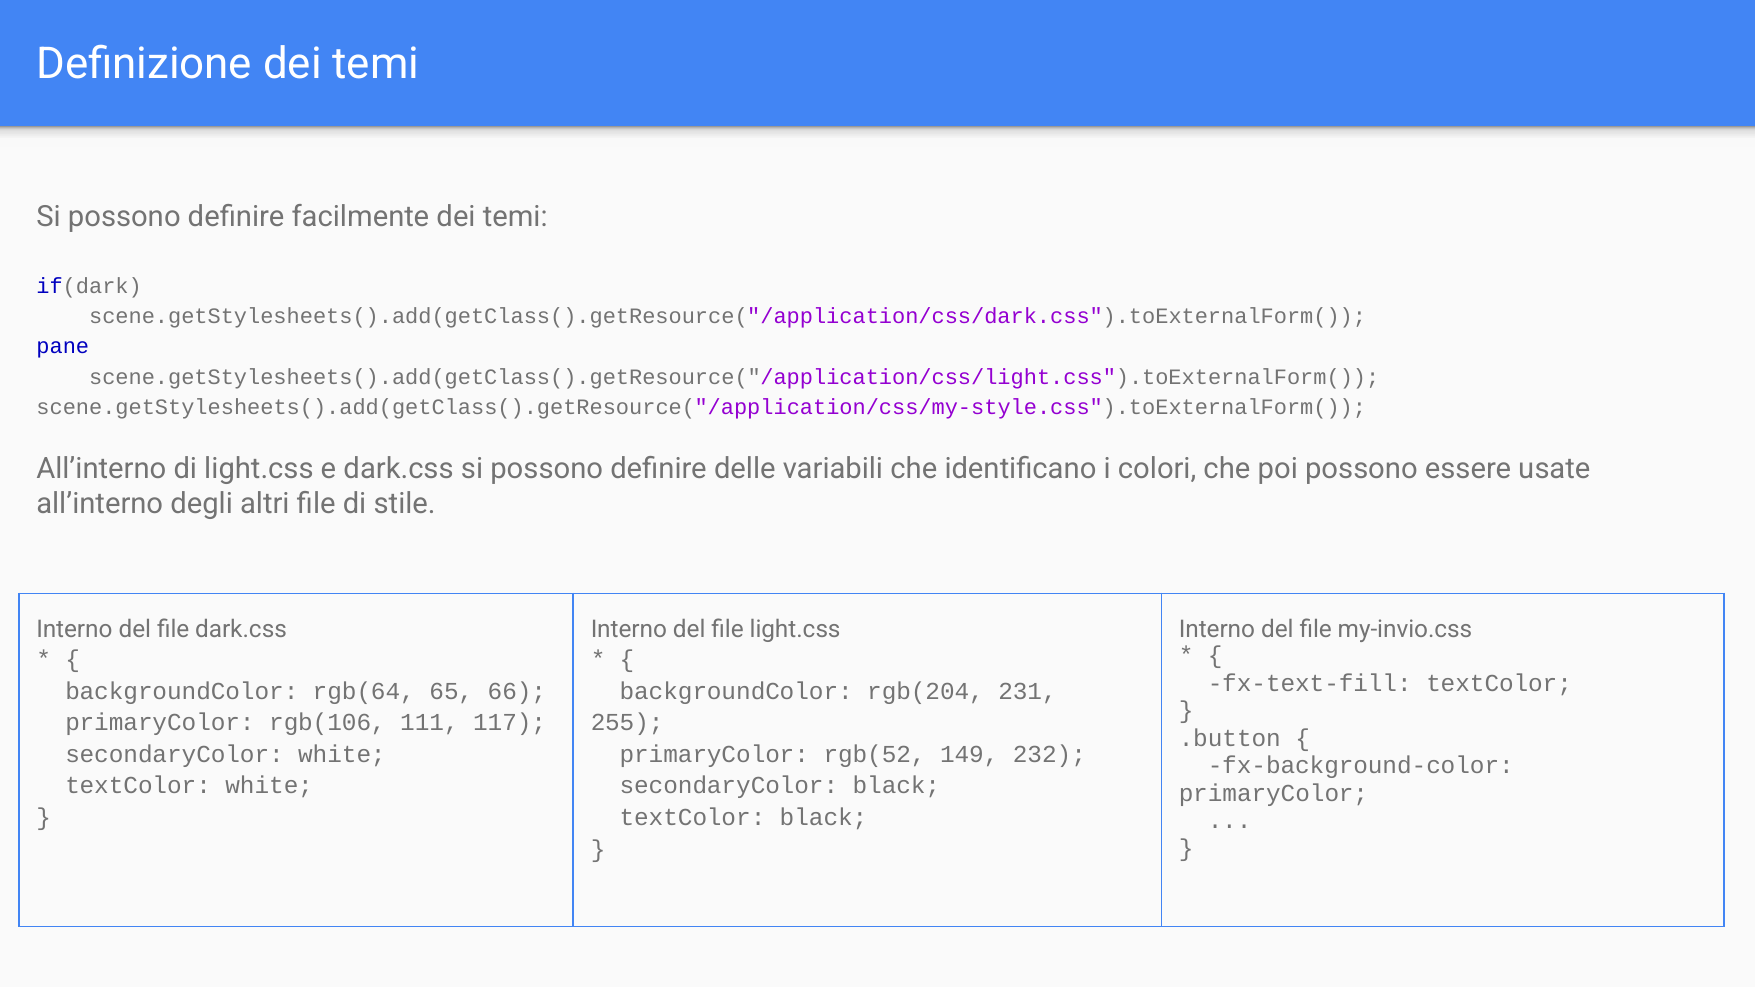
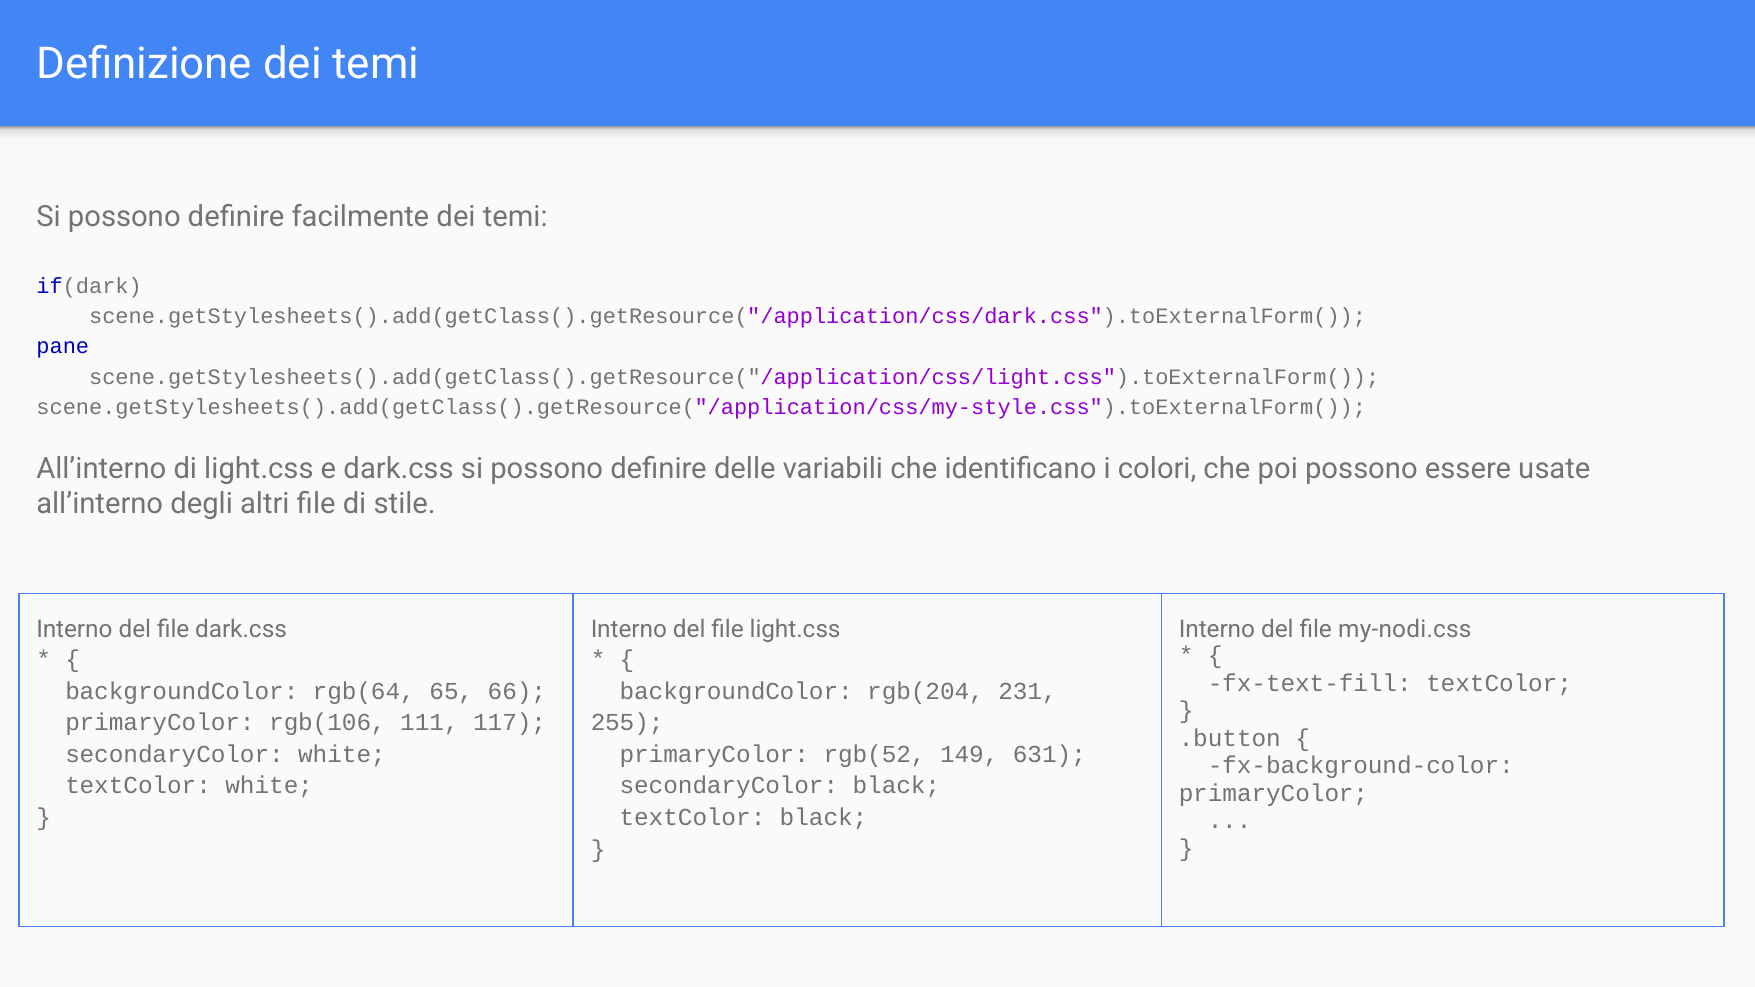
my-invio.css: my-invio.css -> my-nodi.css (1405, 630)
232: 232 -> 631 (1049, 754)
